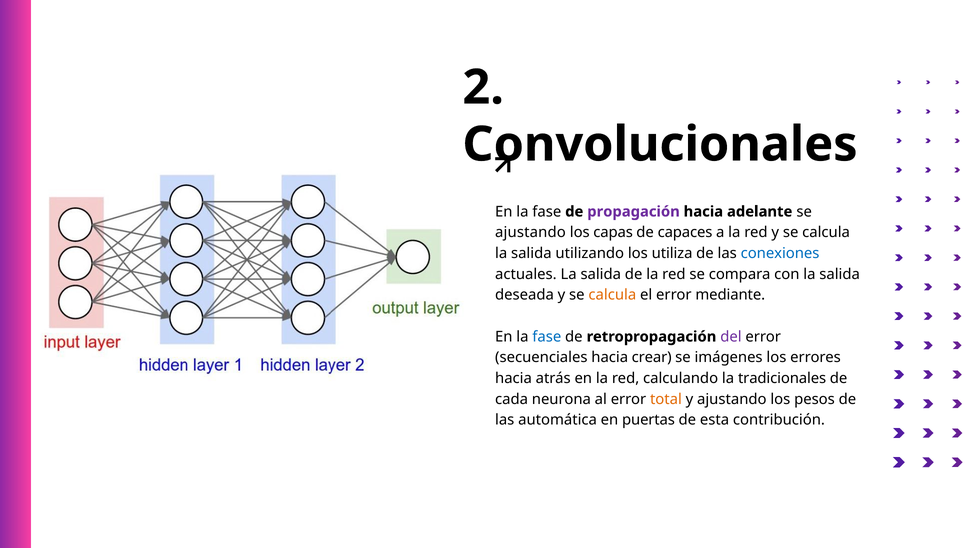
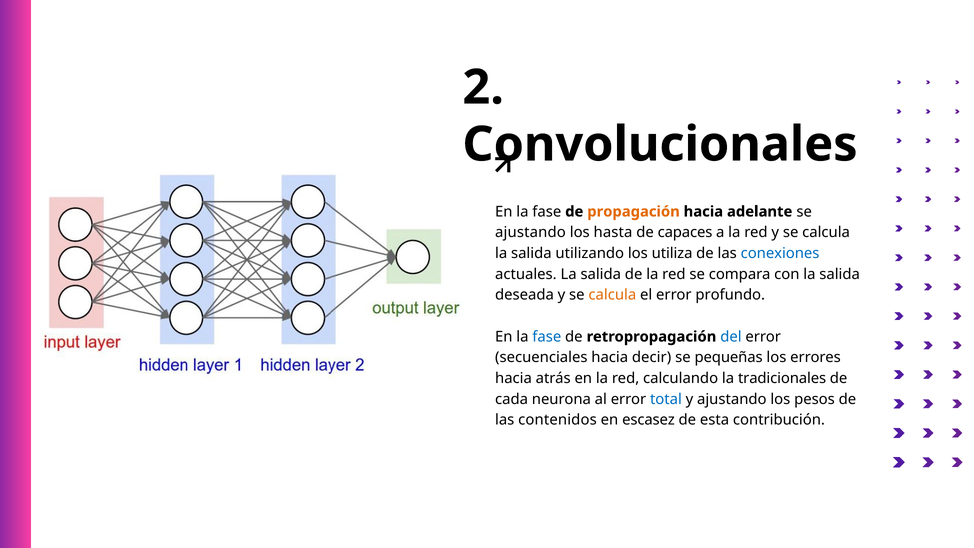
propagación colour: purple -> orange (634, 212)
capas: capas -> hasta (613, 232)
mediante: mediante -> profundo (730, 295)
del colour: purple -> blue (731, 337)
crear: crear -> decir (652, 357)
imágenes: imágenes -> pequeñas (729, 357)
total colour: orange -> blue (666, 399)
automática: automática -> contenidos (558, 420)
puertas: puertas -> escasez (648, 420)
